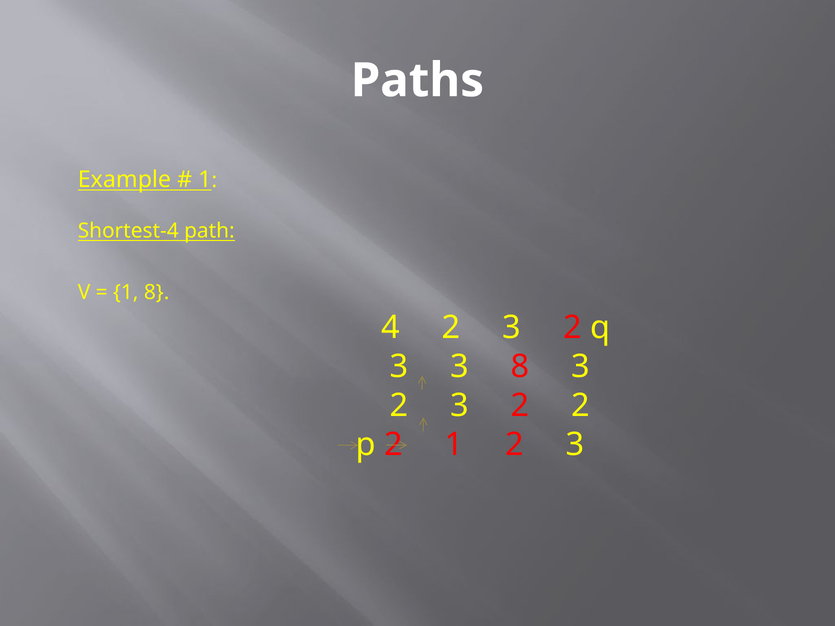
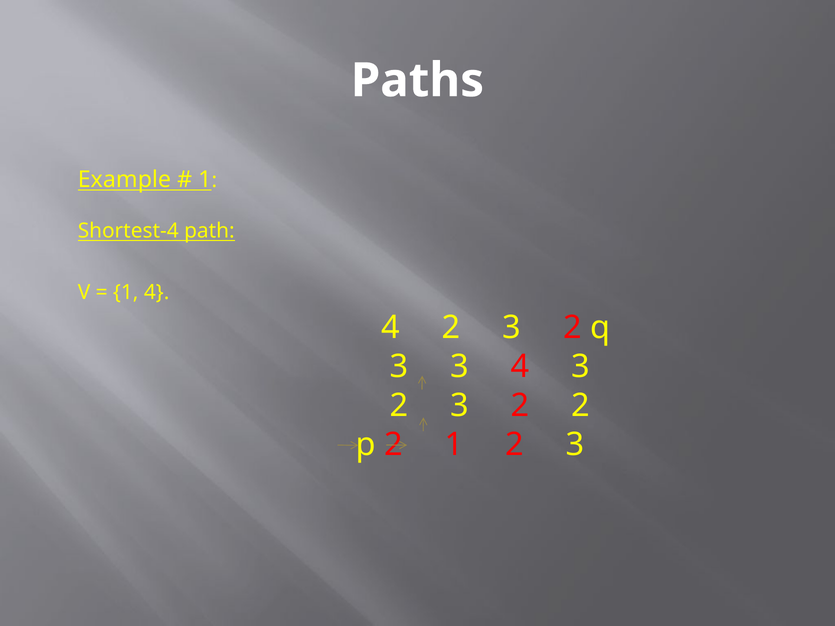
1 8: 8 -> 4 (157, 293)
3 8: 8 -> 4 (520, 367)
